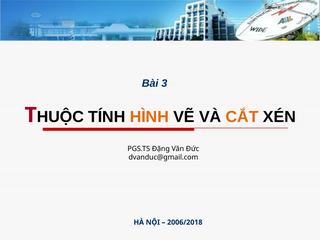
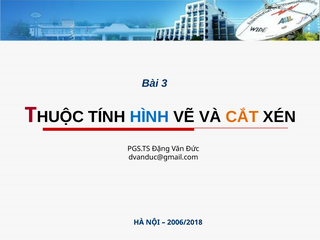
HÌNH colour: orange -> blue (149, 117)
